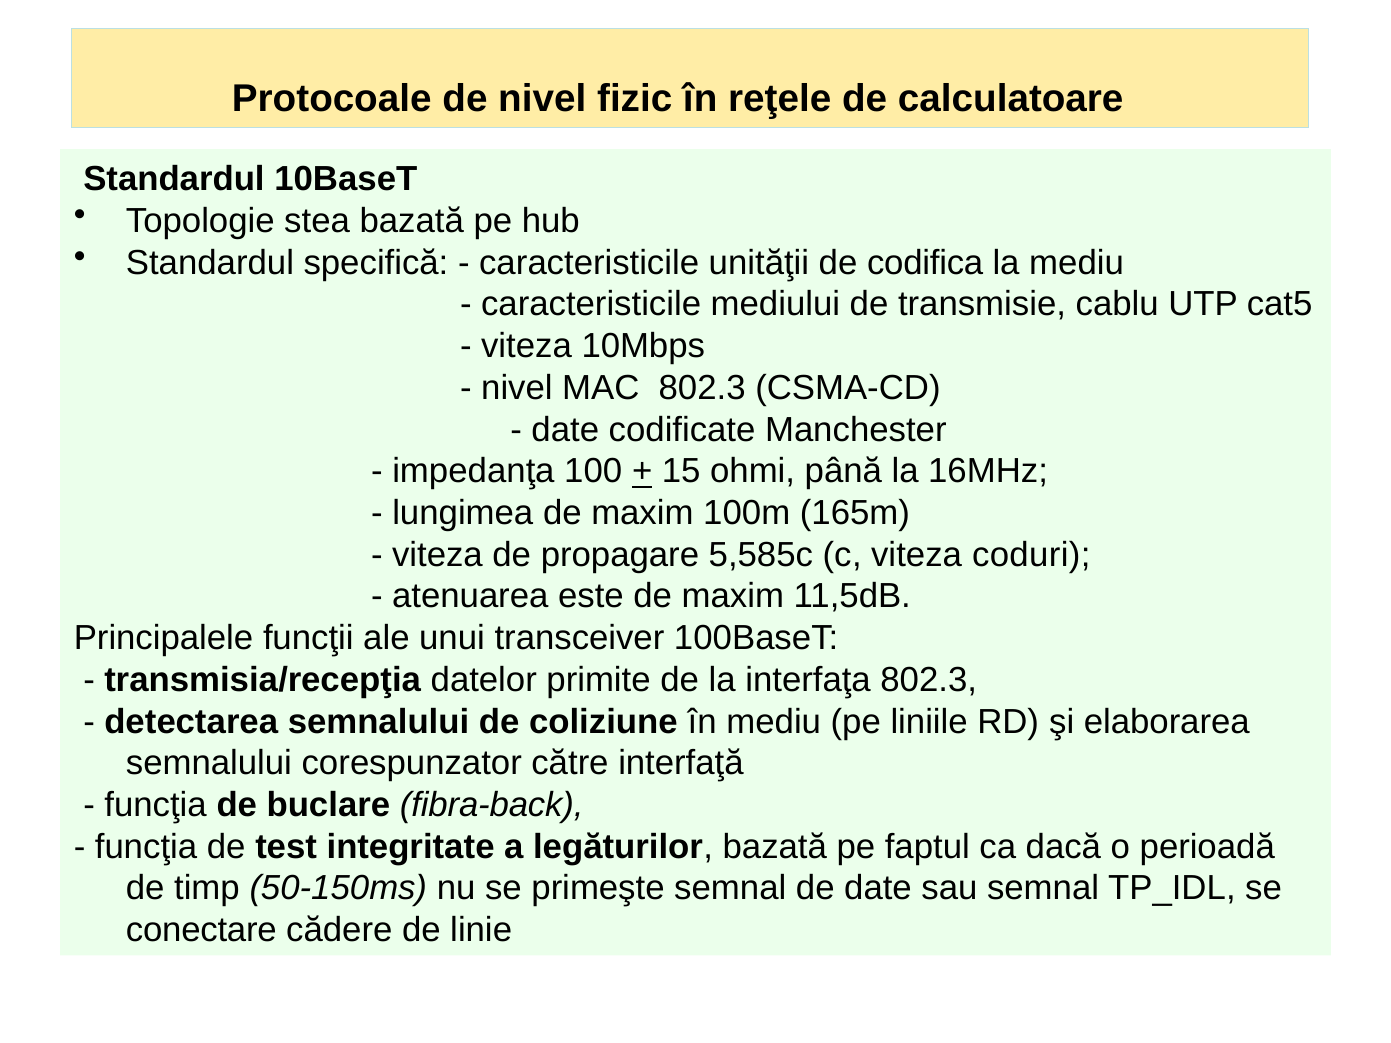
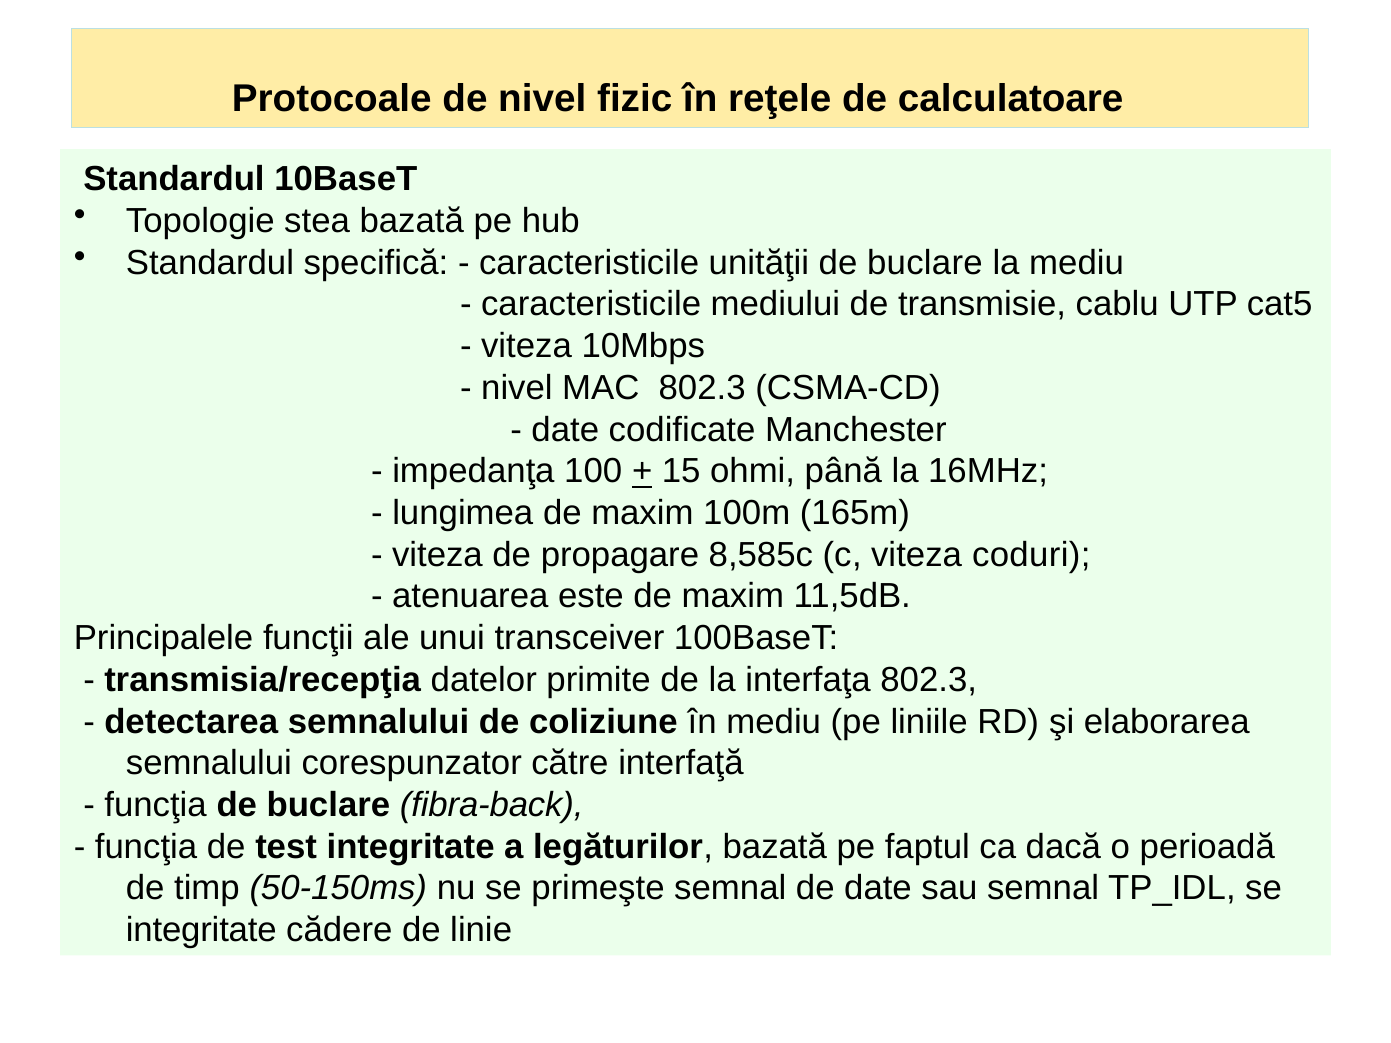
unităţii de codifica: codifica -> buclare (925, 263)
5,585c: 5,585c -> 8,585c (761, 555)
conectare: conectare -> integritate (201, 930)
